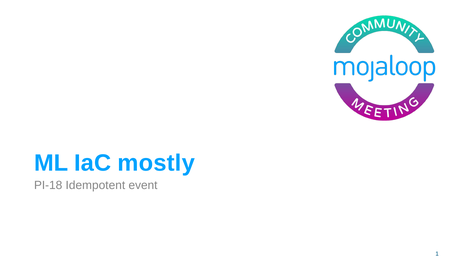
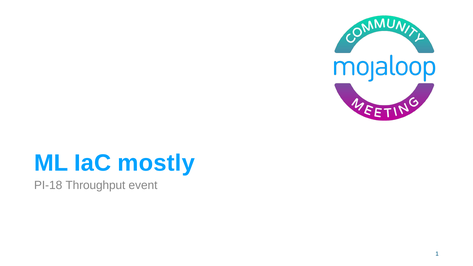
Idempotent: Idempotent -> Throughput (95, 185)
